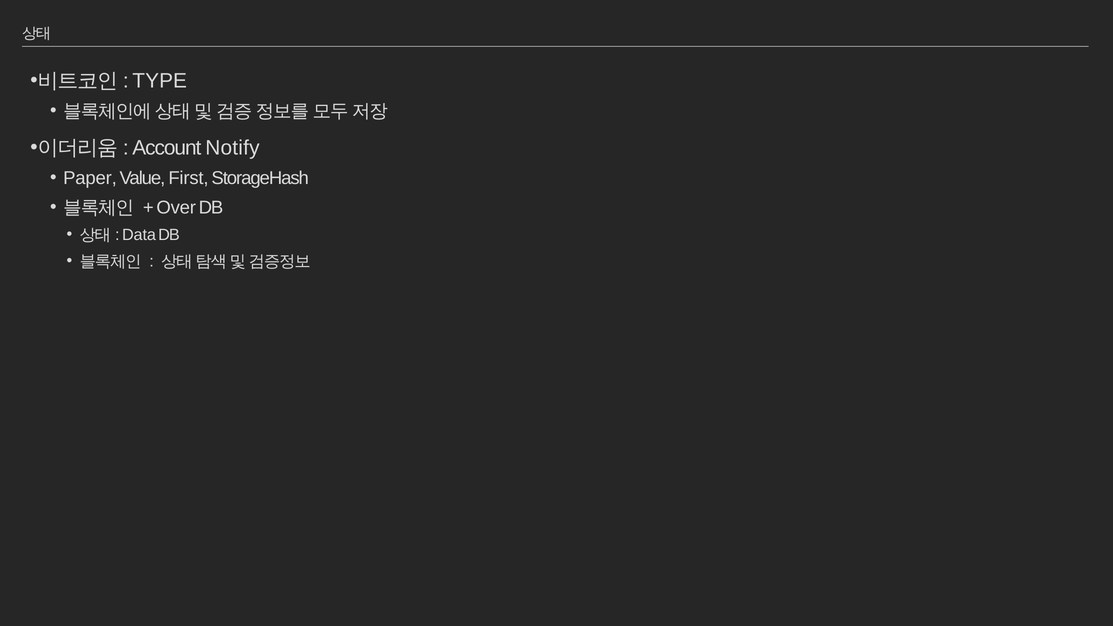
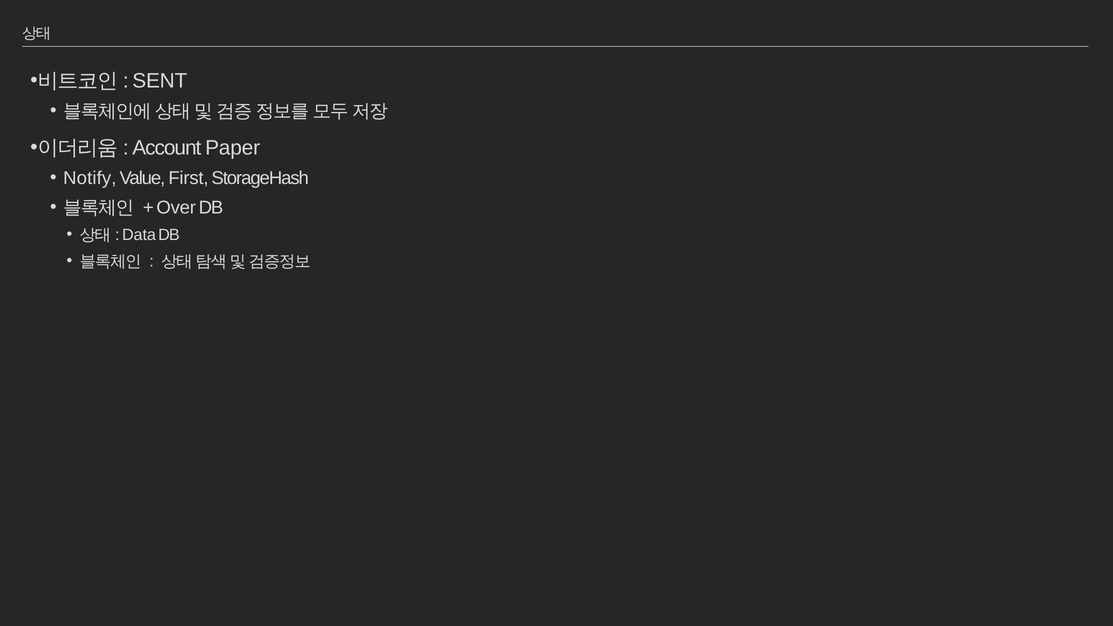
TYPE: TYPE -> SENT (160, 81)
Notify: Notify -> Paper (233, 148)
Paper: Paper -> Notify (90, 178)
